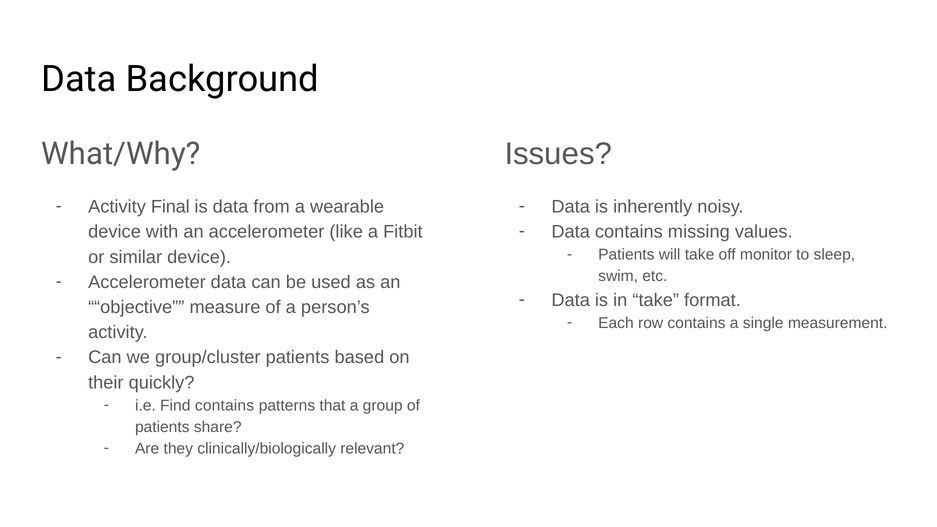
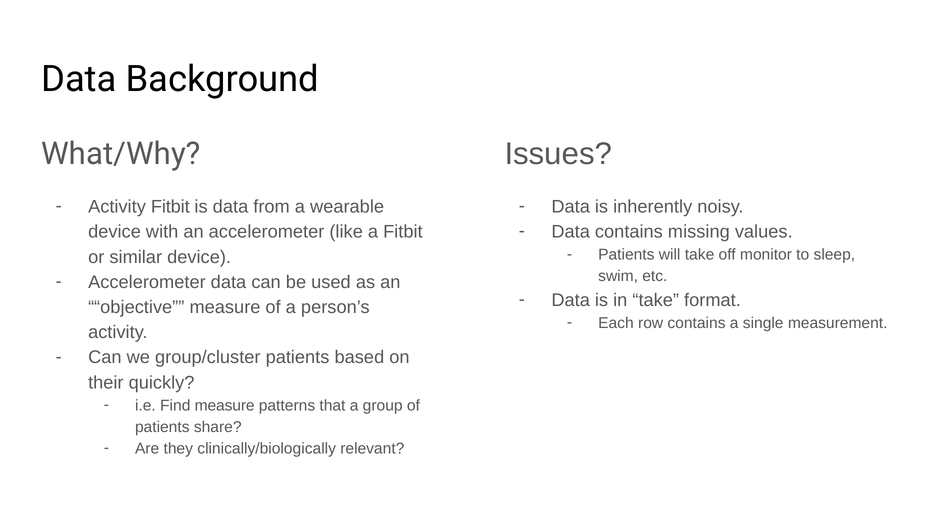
Activity Final: Final -> Fitbit (170, 207)
Find contains: contains -> measure (225, 406)
